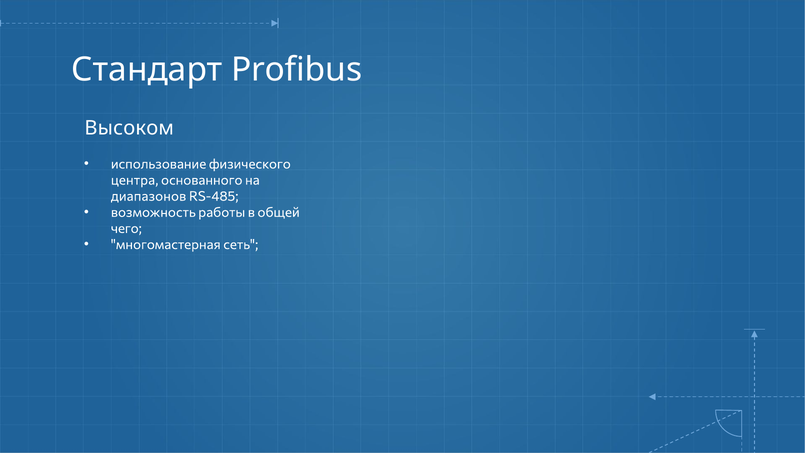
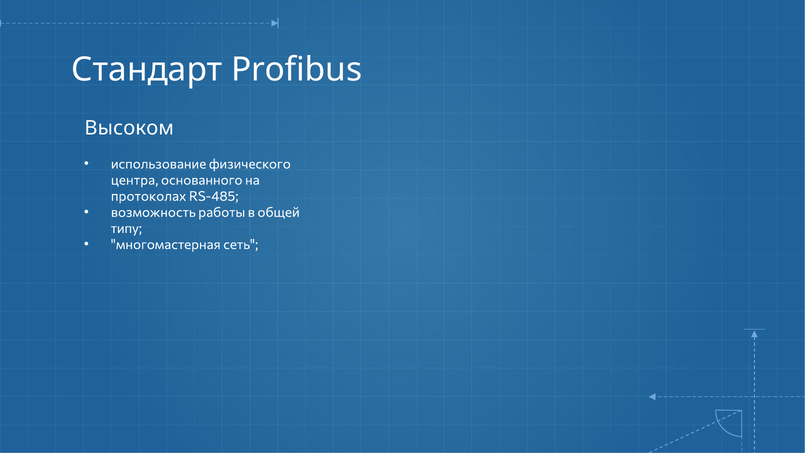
диапазонов: диапазонов -> протоколах (149, 196)
чего: чего -> типу (126, 228)
